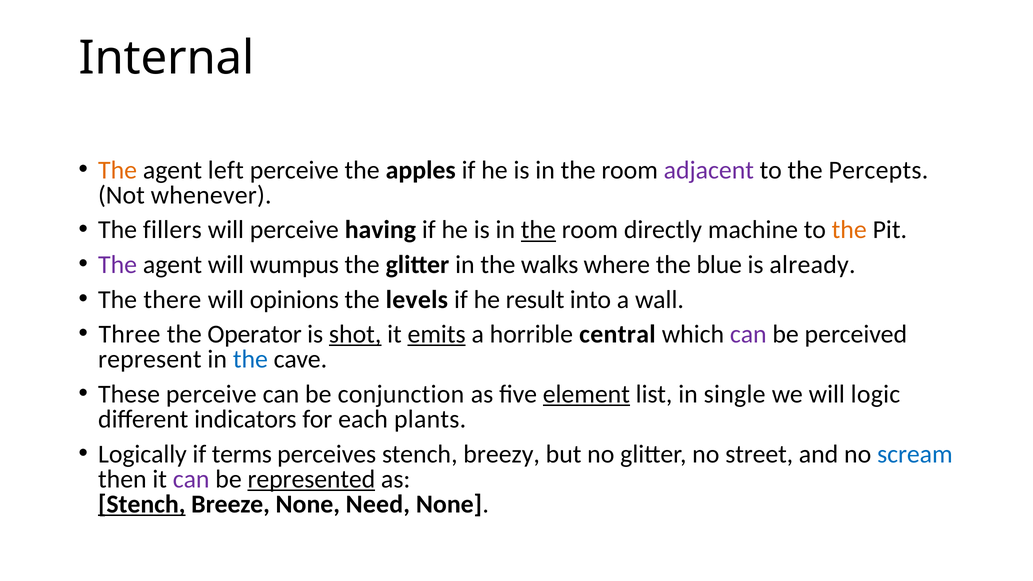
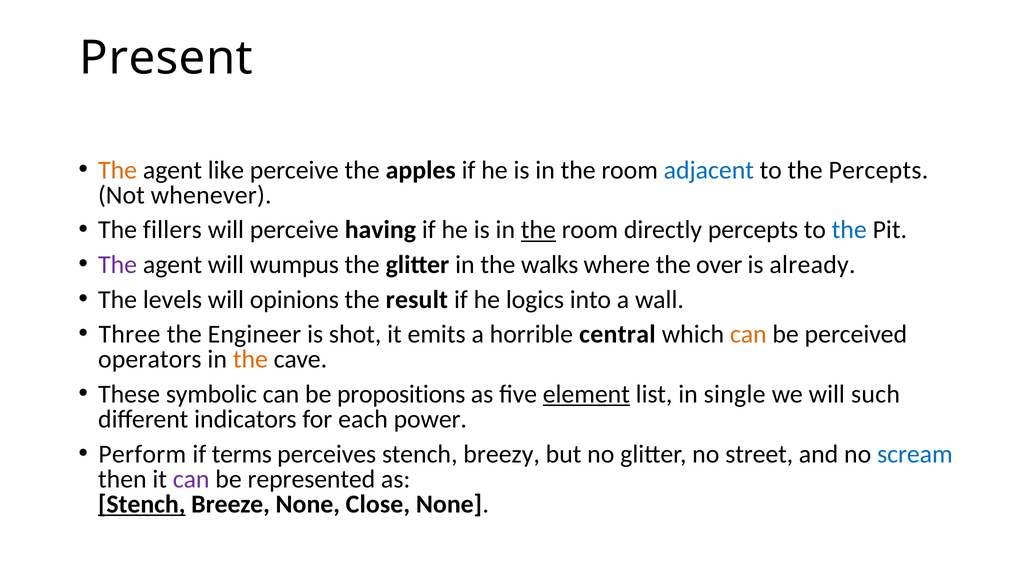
Internal: Internal -> Present (166, 58)
left: left -> like (226, 170)
adjacent colour: purple -> blue (709, 170)
directly machine: machine -> percepts (753, 230)
the colour: orange -> blue (849, 230)
blue: blue -> over (719, 265)
there: there -> levels (172, 300)
levels: levels -> result (417, 300)
result: result -> logics (535, 300)
Operator: Operator -> Engineer (254, 334)
shot underline: present -> none (355, 334)
emits underline: present -> none (437, 334)
can colour: purple -> orange (748, 334)
represent: represent -> operators (150, 359)
the colour: blue -> orange (250, 359)
These perceive: perceive -> symbolic (211, 394)
conjunction: conjunction -> propositions (401, 394)
logic: logic -> such (875, 394)
plants: plants -> power (430, 419)
Logically: Logically -> Perform (142, 454)
represented underline: present -> none (311, 479)
Need: Need -> Close (378, 504)
